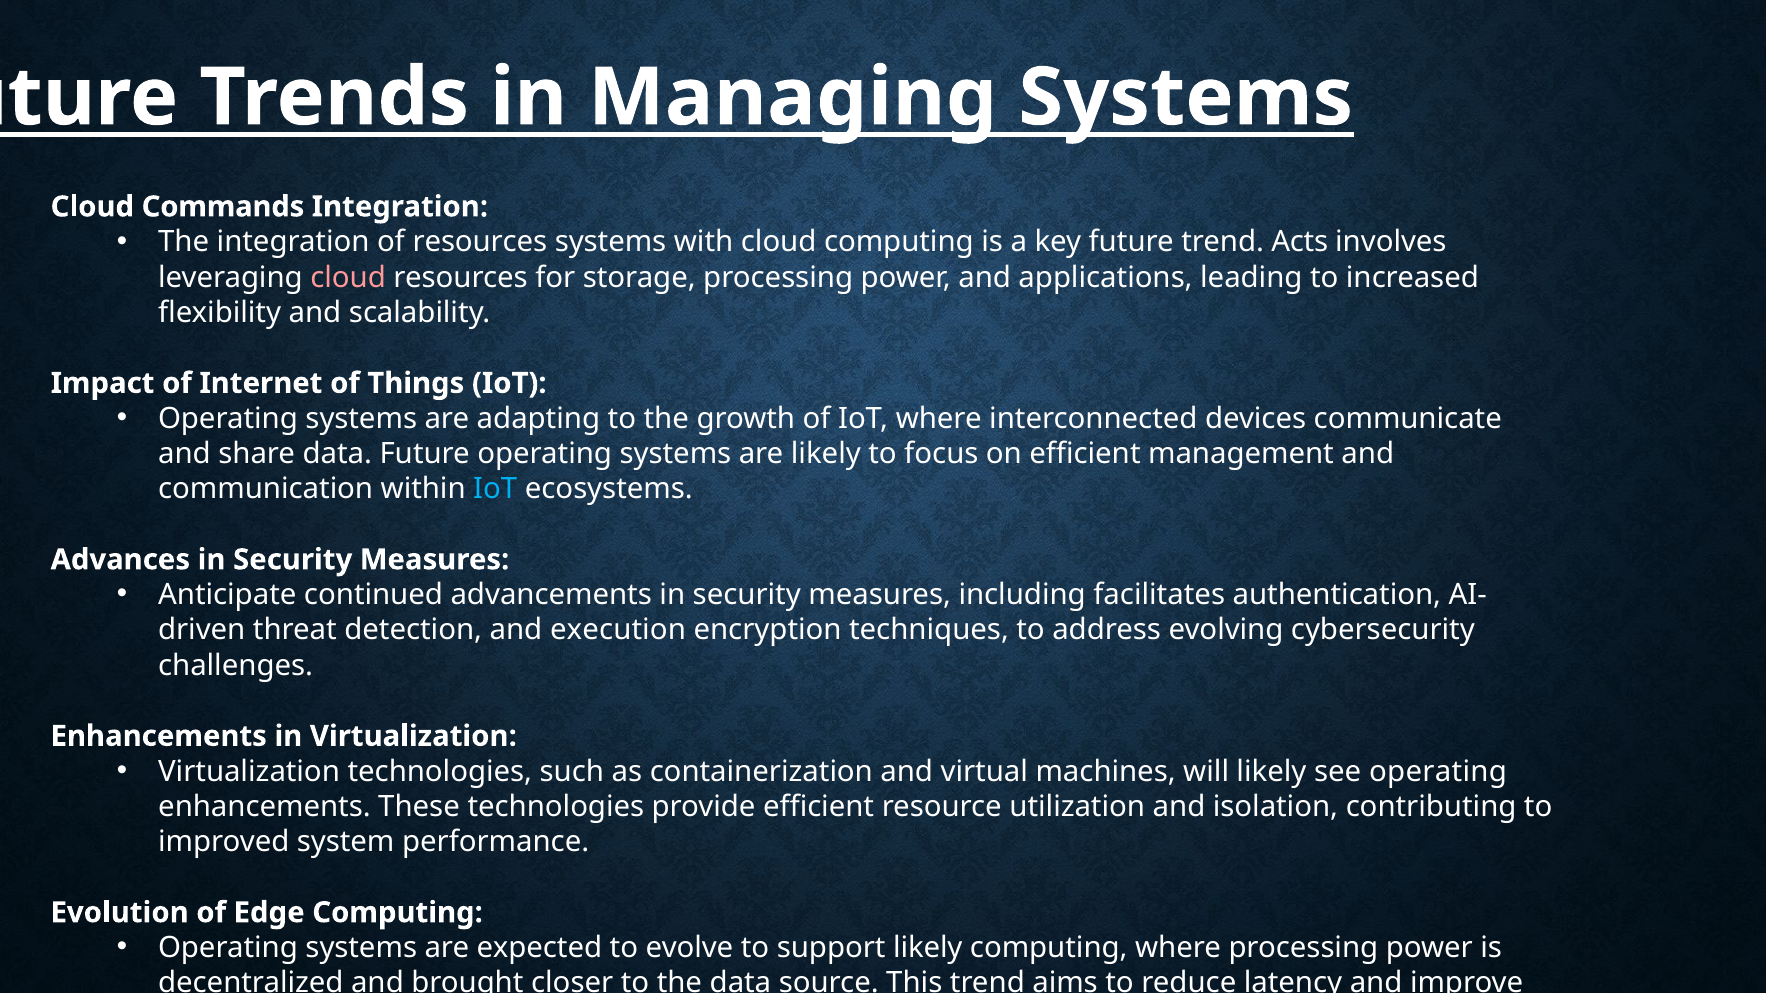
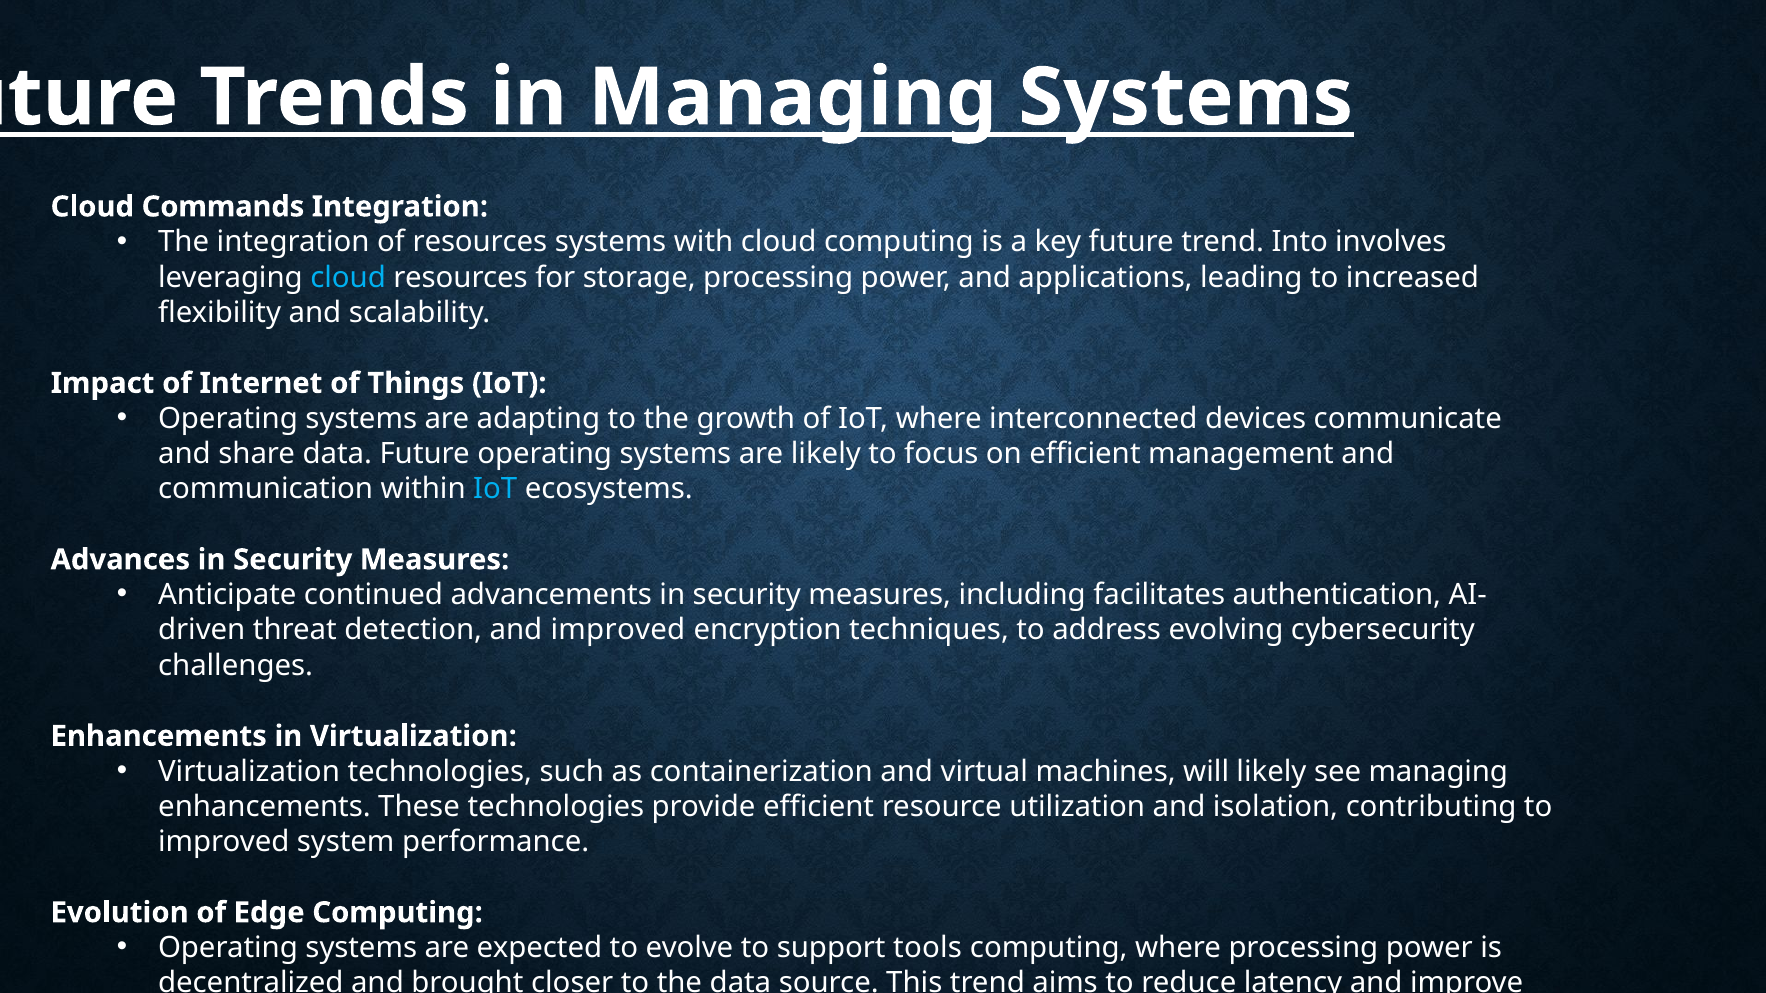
Acts: Acts -> Into (1300, 242)
cloud colour: pink -> light blue (348, 277)
and execution: execution -> improved (618, 630)
see operating: operating -> managing (1438, 772)
support likely: likely -> tools (928, 948)
